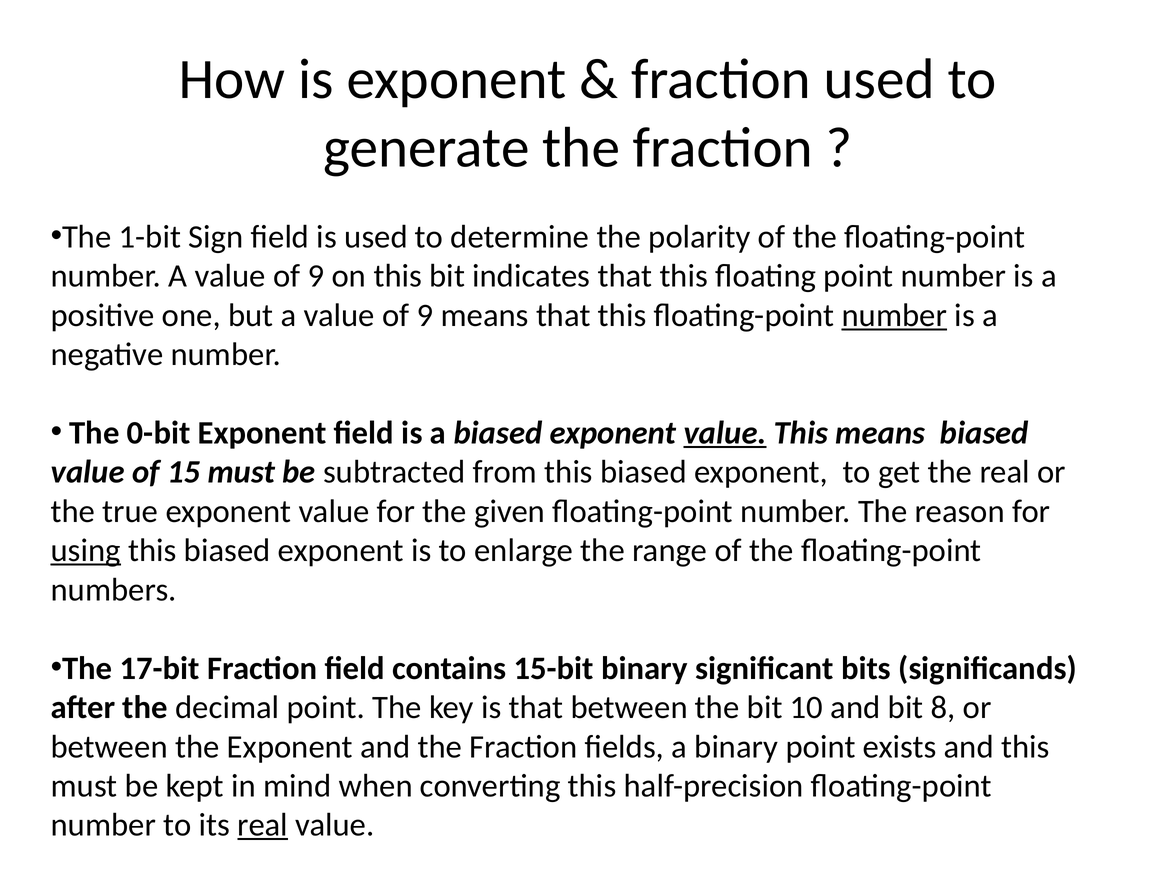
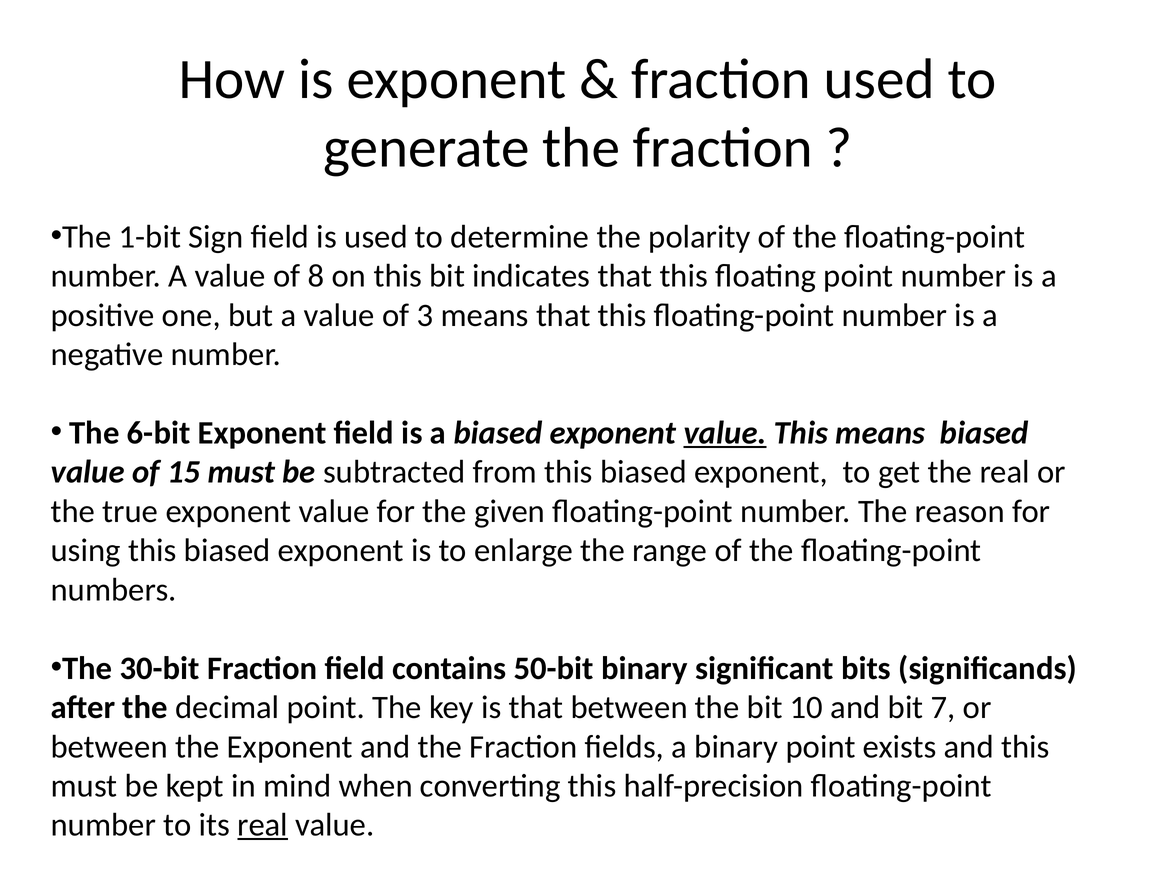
9: 9 -> 8 (316, 276)
9: 9 -> 3 (425, 315)
number underline: present -> none (894, 315)
0-bit: 0-bit -> 6-bit (159, 433)
using underline: present -> none (86, 551)
17-bit: 17-bit -> 30-bit (160, 668)
15-bit: 15-bit -> 50-bit (554, 668)
8: 8 -> 7 (943, 707)
